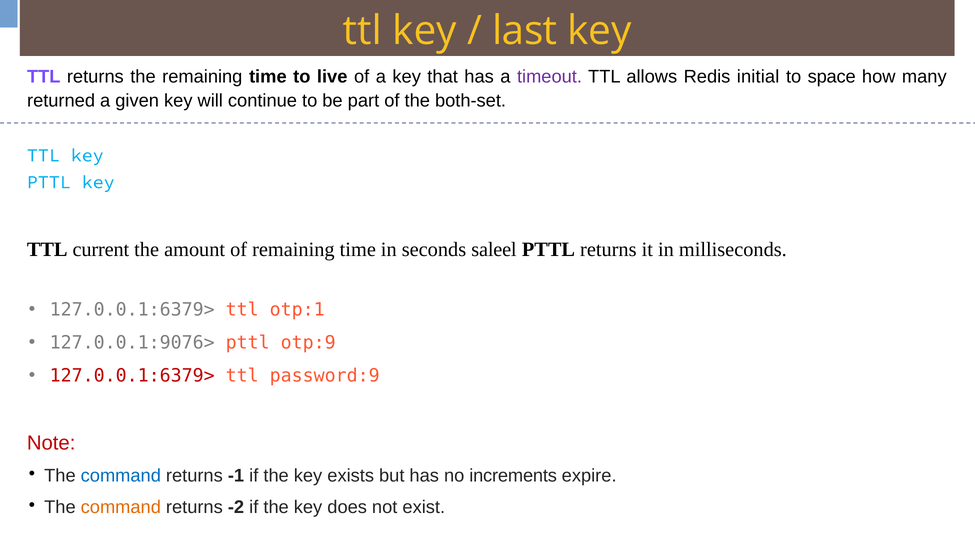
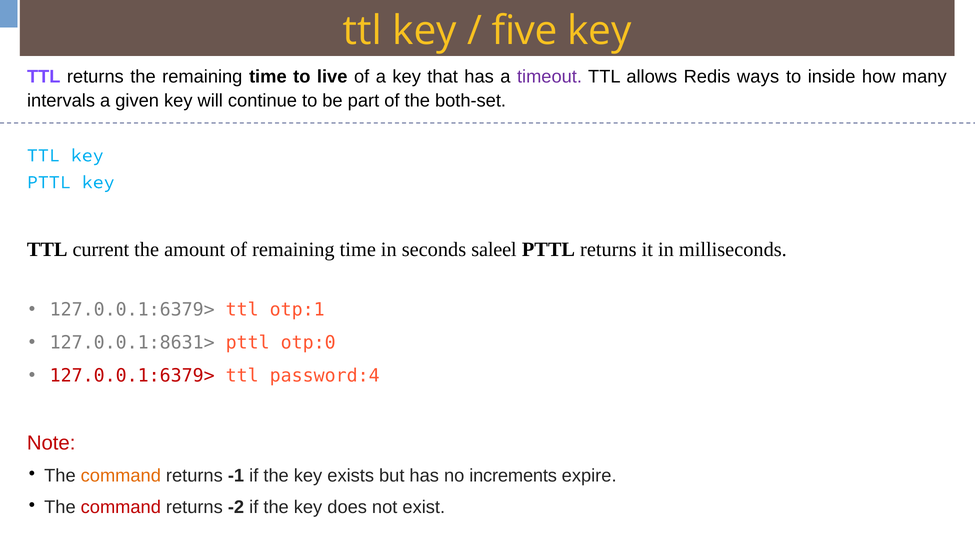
last: last -> five (525, 31)
initial: initial -> ways (758, 77)
space: space -> inside (832, 77)
returned: returned -> intervals (61, 101)
127.0.0.1:9076>: 127.0.0.1:9076> -> 127.0.0.1:8631> (132, 342)
otp:9: otp:9 -> otp:0 (308, 342)
password:9: password:9 -> password:4 (325, 375)
command colour: blue -> orange (121, 475)
command colour: orange -> red (121, 507)
